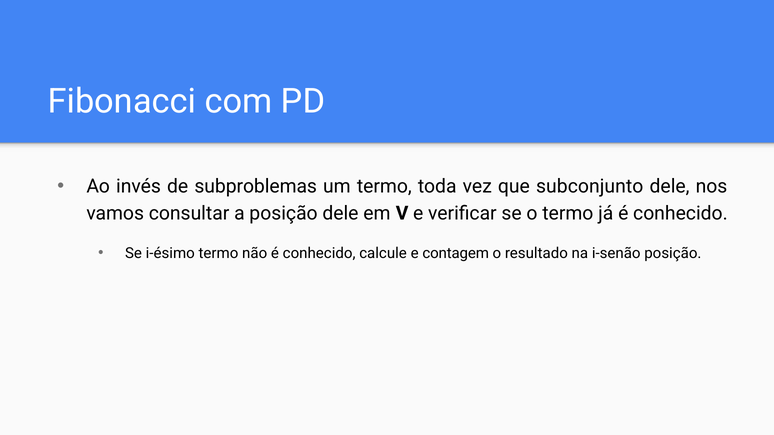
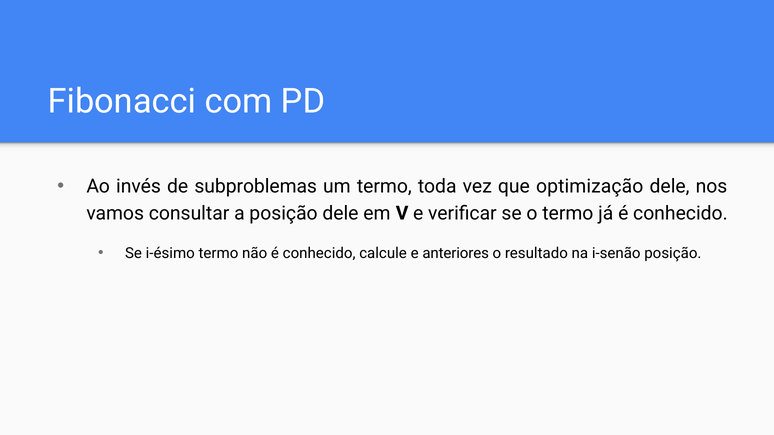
subconjunto: subconjunto -> optimização (590, 187)
contagem: contagem -> anteriores (456, 254)
